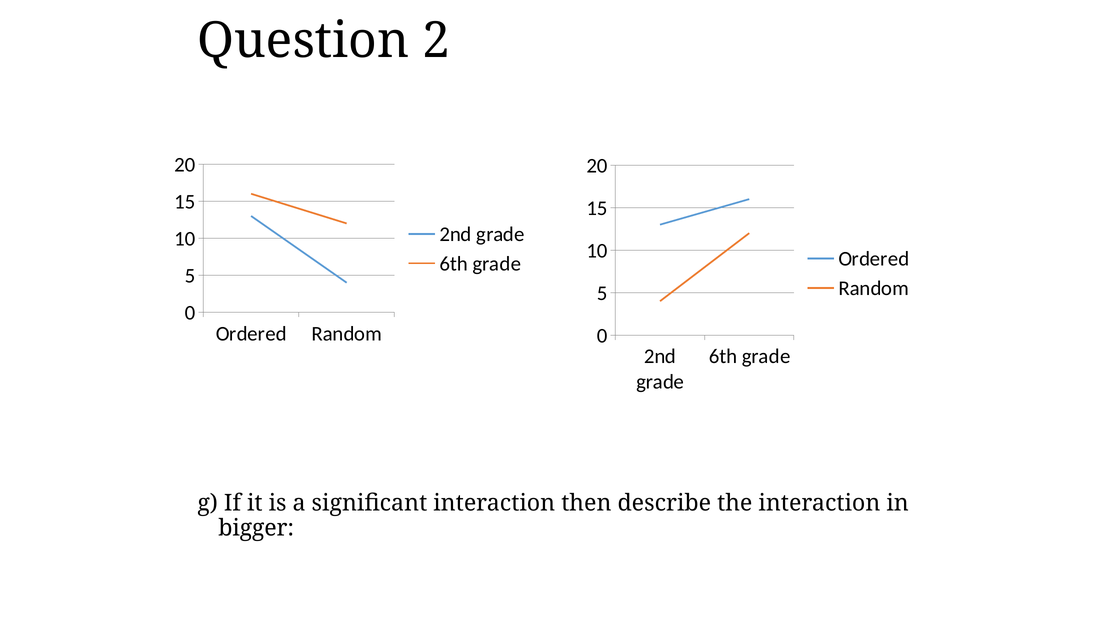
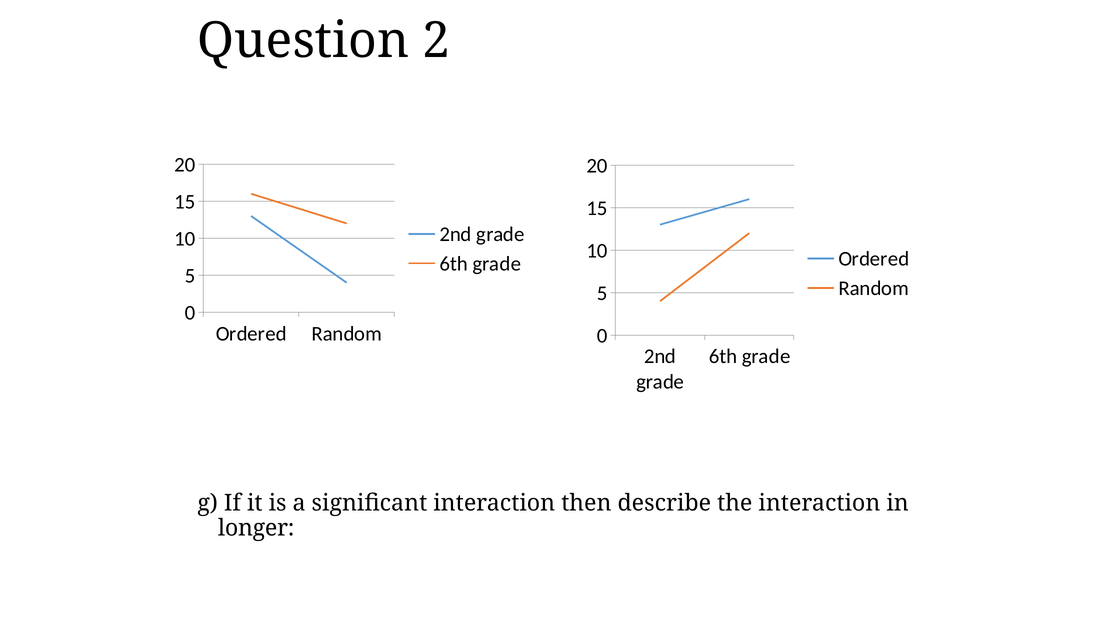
bigger: bigger -> longer (256, 528)
